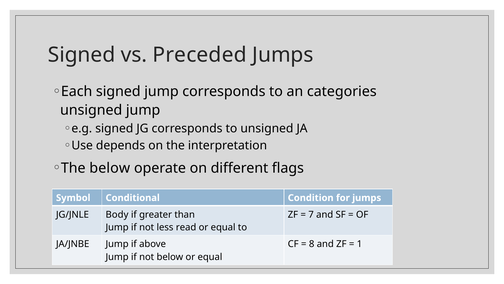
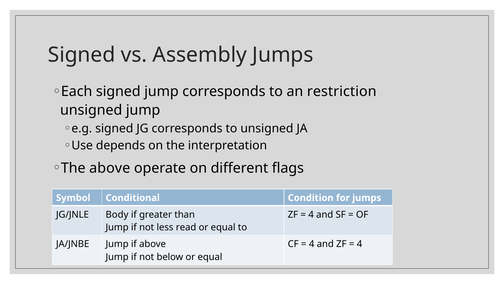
Preceded: Preceded -> Assembly (200, 55)
categories: categories -> restriction (342, 91)
The below: below -> above (110, 168)
7: 7 -> 4 (311, 214)
8: 8 -> 4 (312, 244)
1: 1 -> 4 (359, 244)
